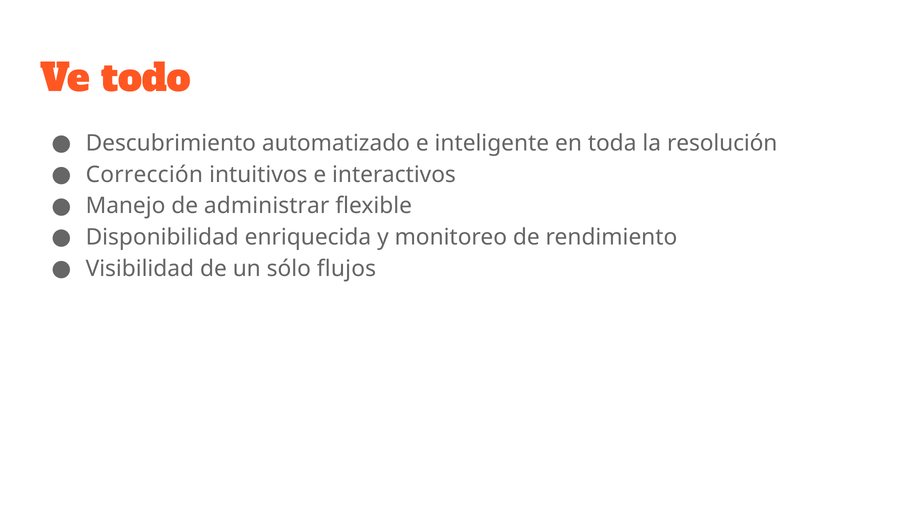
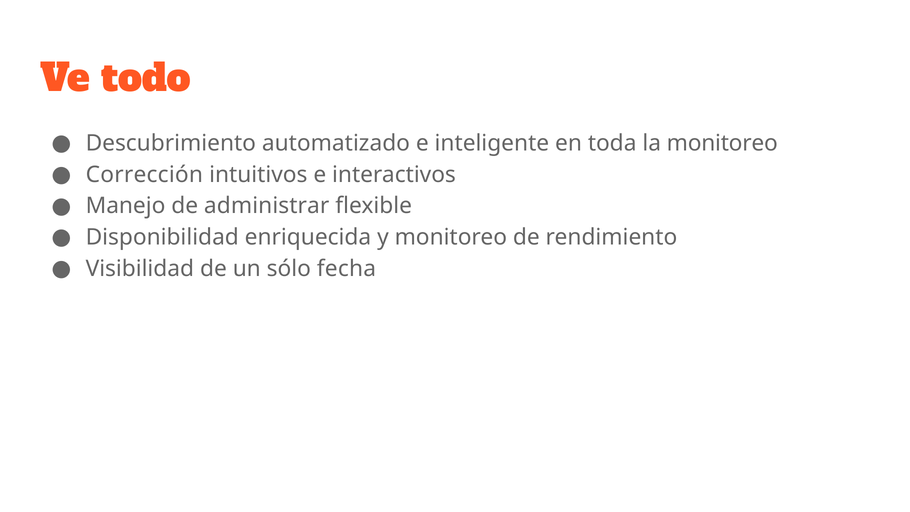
la resolución: resolución -> monitoreo (722, 143)
flujos: flujos -> fecha (346, 269)
